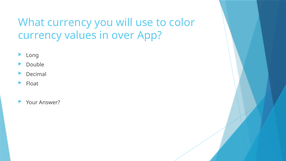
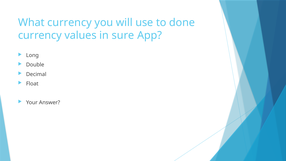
color: color -> done (182, 23)
over: over -> sure (123, 35)
